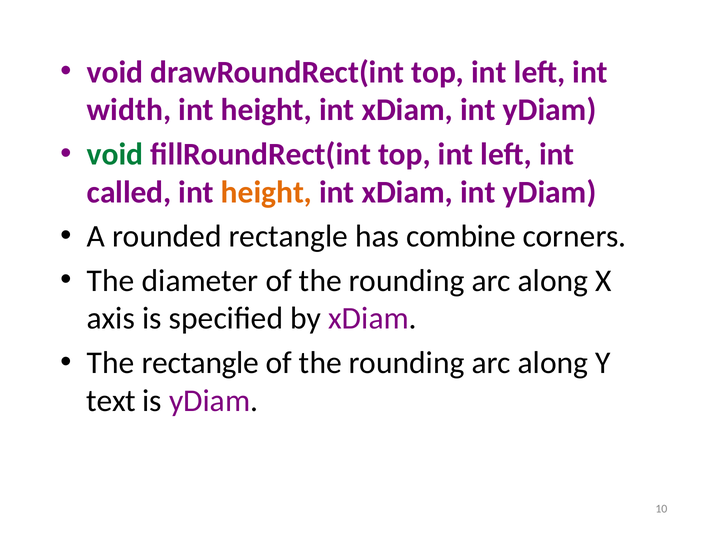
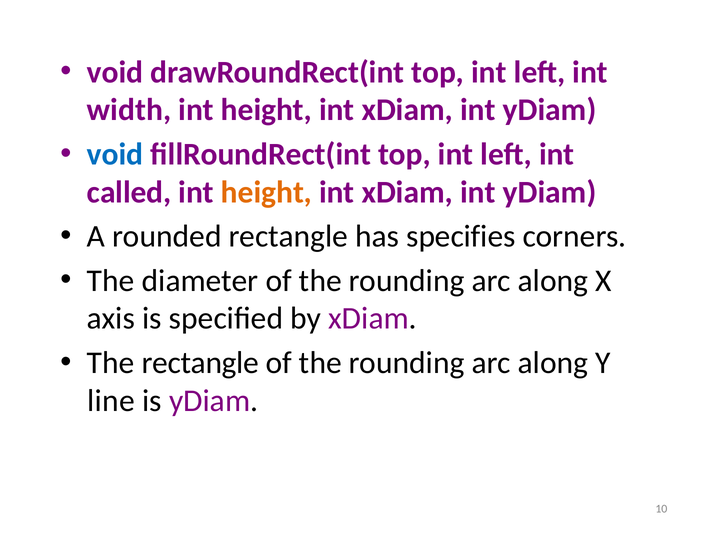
void colour: green -> blue (115, 154)
combine: combine -> specifies (461, 236)
text: text -> line (111, 400)
